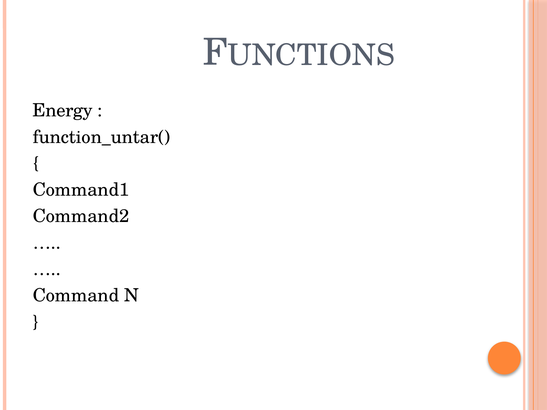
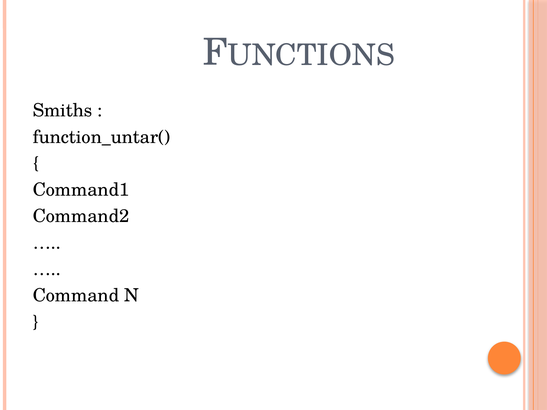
Energy: Energy -> Smiths (63, 111)
